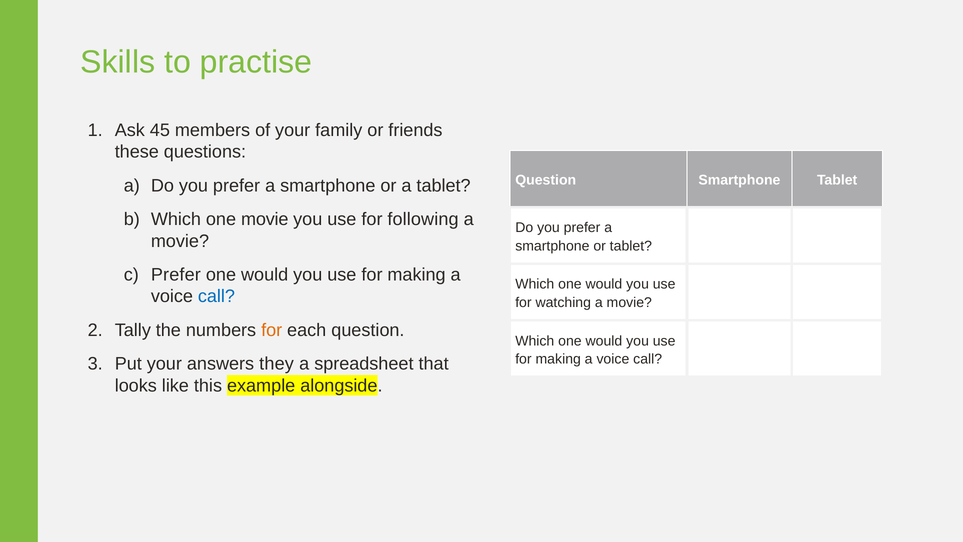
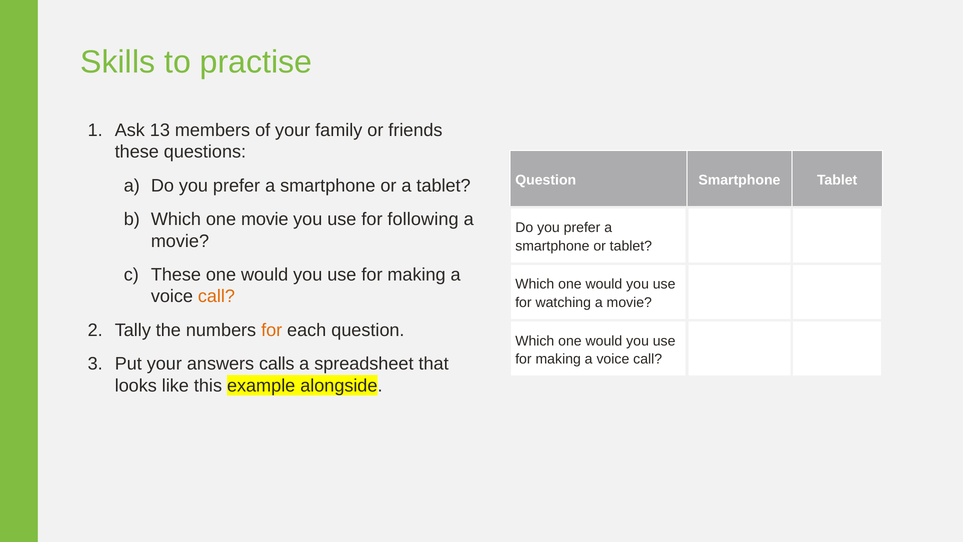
45: 45 -> 13 (160, 130)
Prefer: Prefer -> These (176, 275)
call colour: blue -> orange (216, 296)
they: they -> calls (277, 364)
